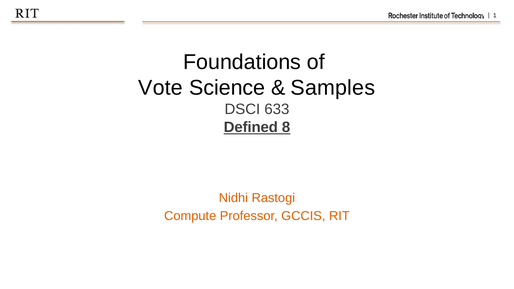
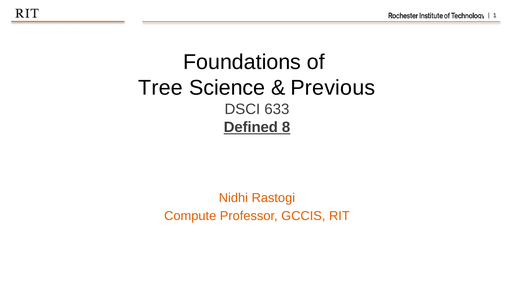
Vote: Vote -> Tree (161, 88)
Samples: Samples -> Previous (333, 88)
